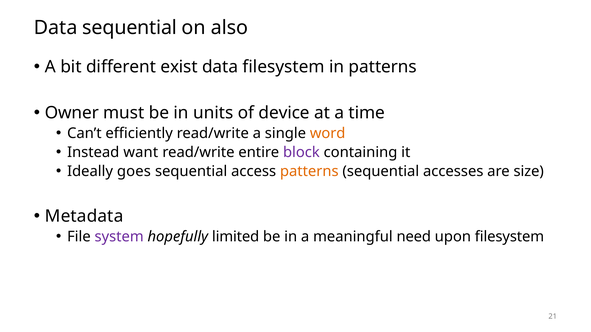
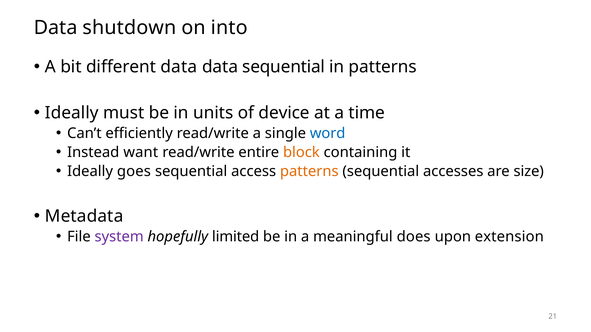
Data sequential: sequential -> shutdown (129, 28)
also: also -> into (229, 28)
different exist: exist -> data (179, 67)
data filesystem: filesystem -> sequential (284, 67)
Owner: Owner -> Ideally (72, 113)
word colour: orange -> blue (328, 133)
block colour: purple -> orange (301, 152)
need: need -> does (414, 237)
upon filesystem: filesystem -> extension (509, 237)
